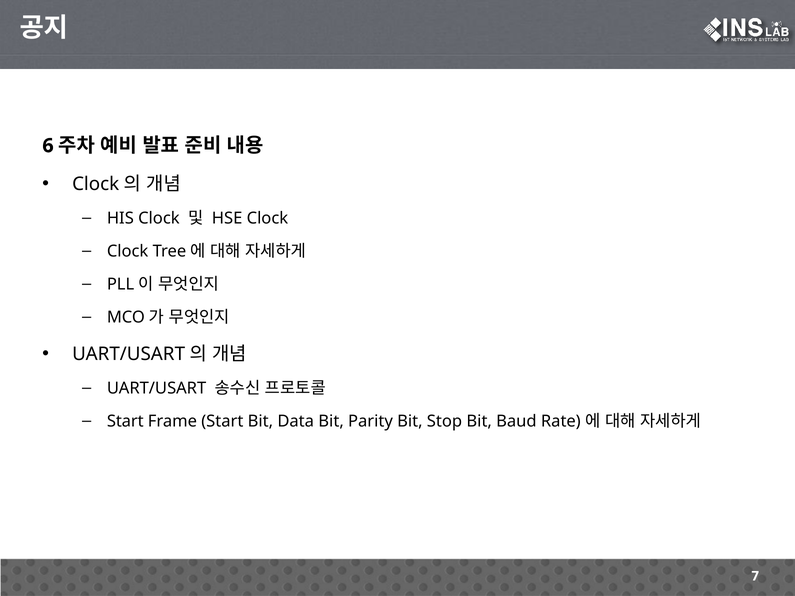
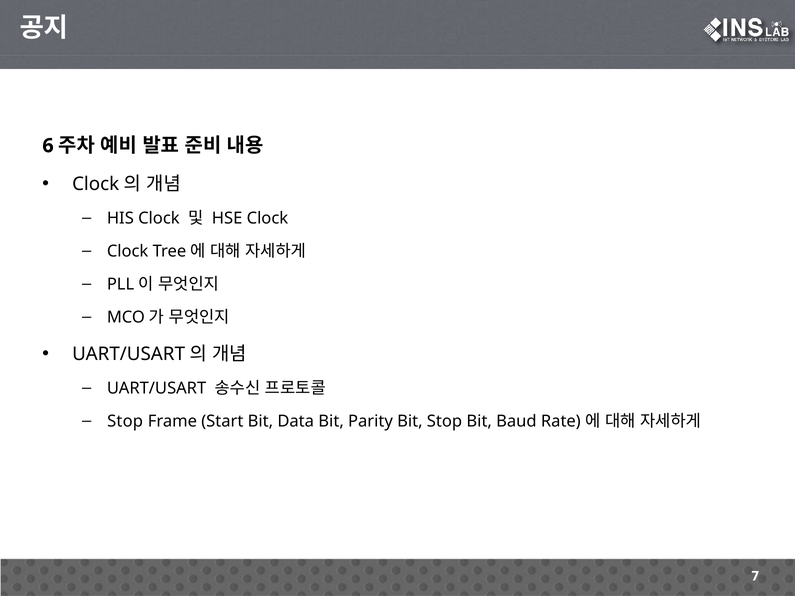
Start: Start -> Stop (125, 421)
